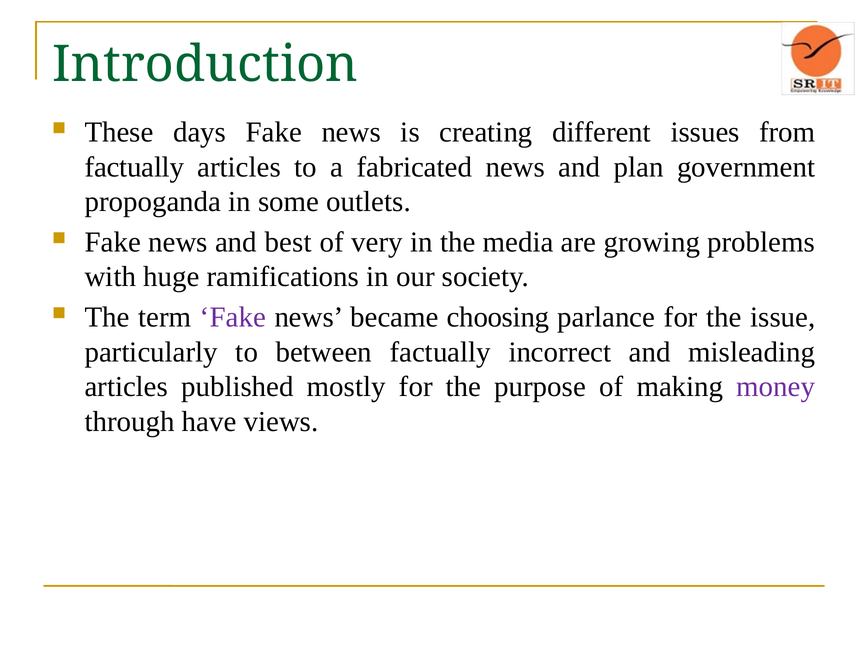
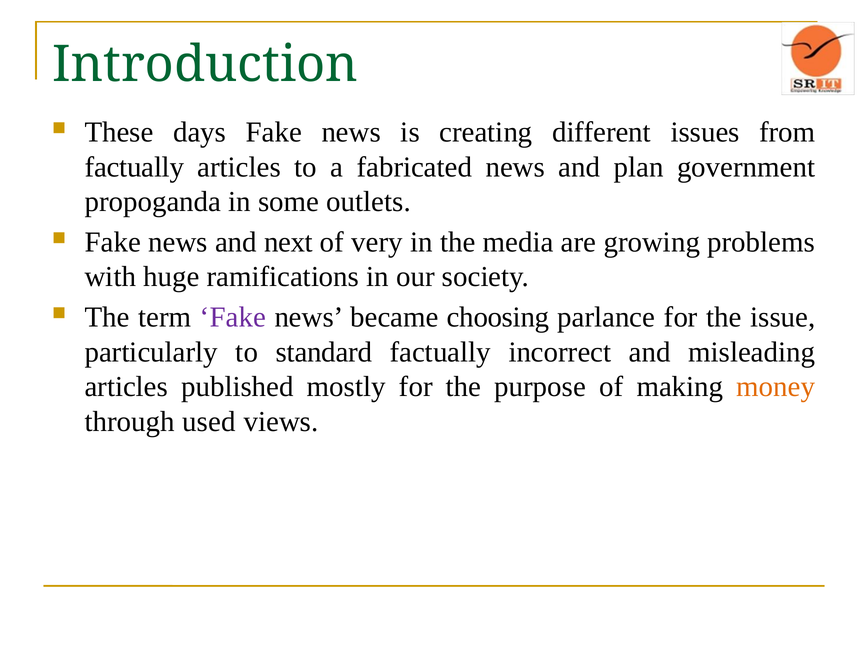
best: best -> next (289, 242)
between: between -> standard (324, 352)
money colour: purple -> orange (776, 387)
have: have -> used (209, 422)
